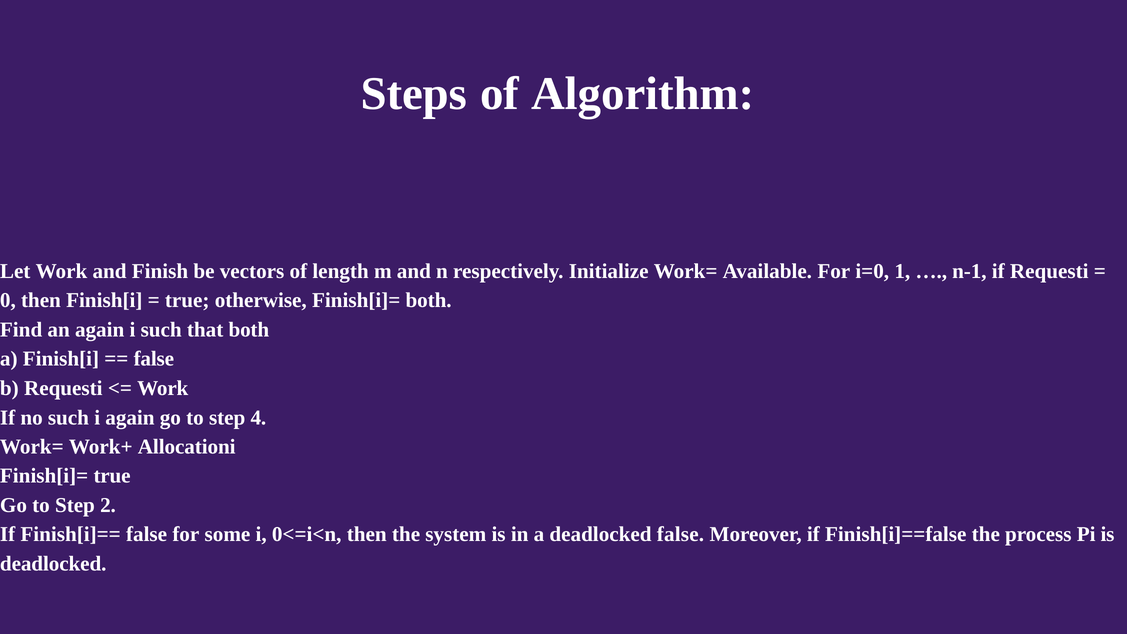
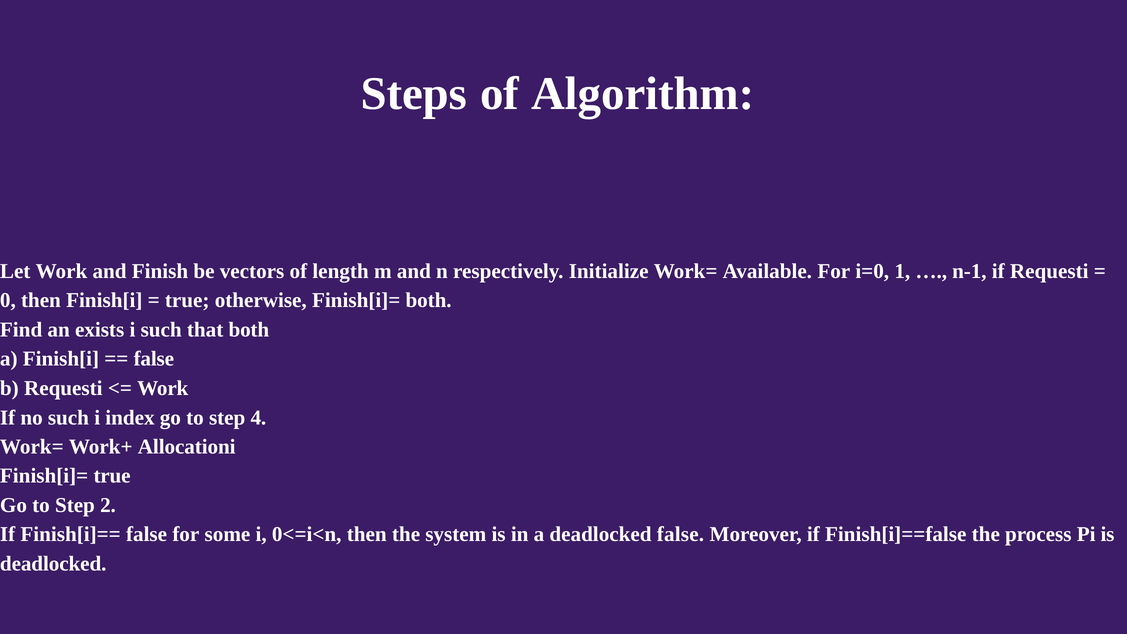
an again: again -> exists (100, 330)
i again: again -> index (130, 418)
